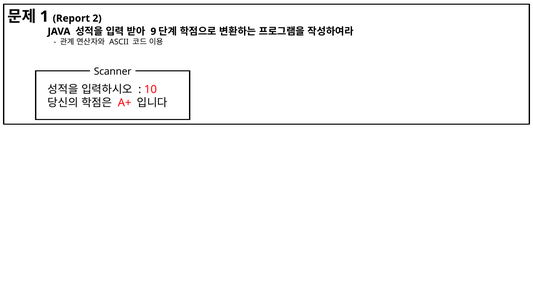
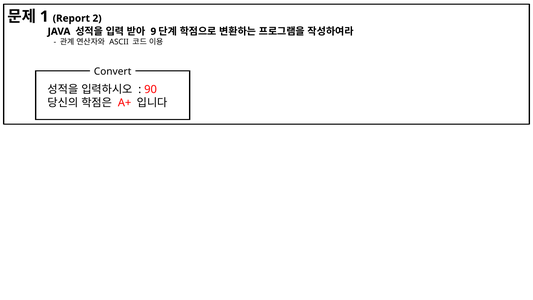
Scanner: Scanner -> Convert (113, 71)
10: 10 -> 90 (151, 90)
